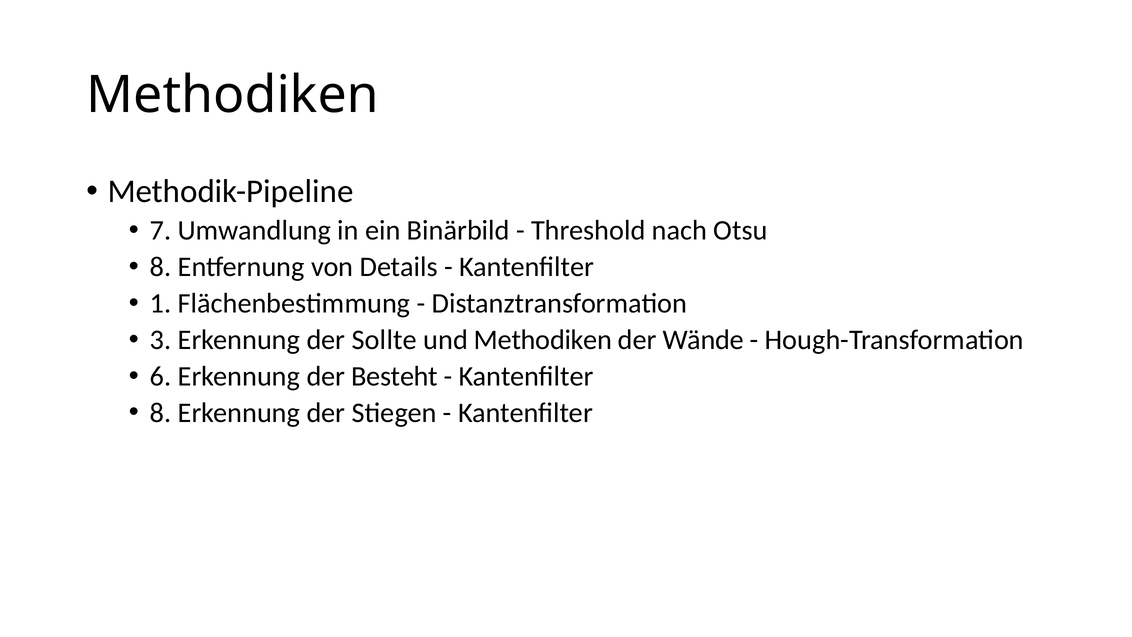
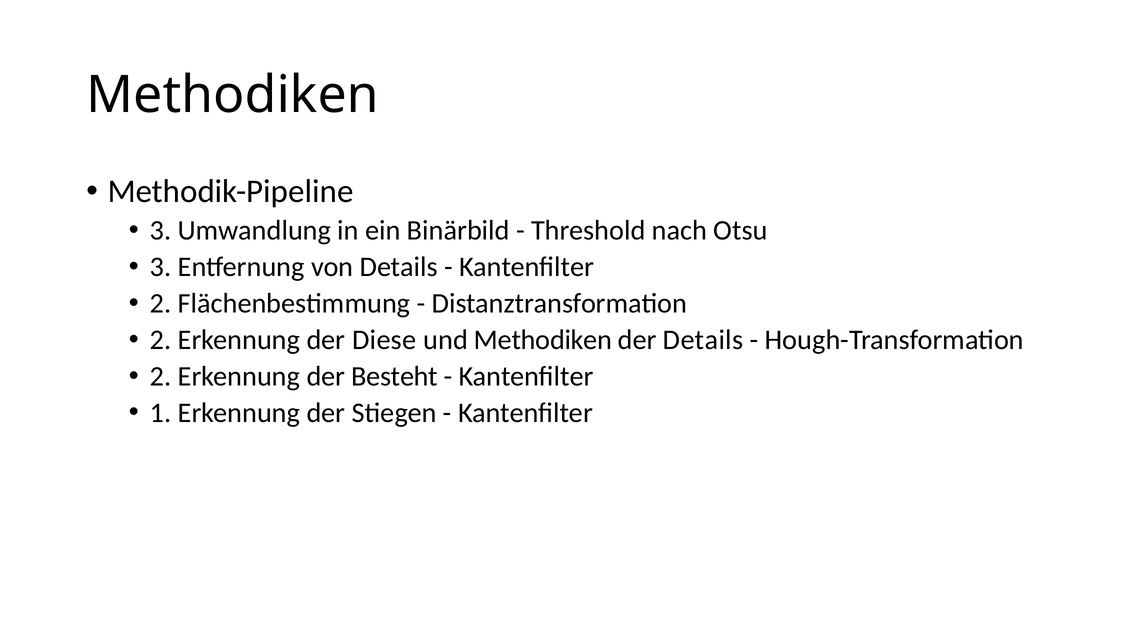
7: 7 -> 3 (161, 230)
8: 8 -> 3 (161, 267)
1: 1 -> 2 (161, 303)
3: 3 -> 2 (161, 340)
Sollte: Sollte -> Diese (384, 340)
der Wände: Wände -> Details (703, 340)
6: 6 -> 2 (161, 376)
8: 8 -> 1 (161, 413)
